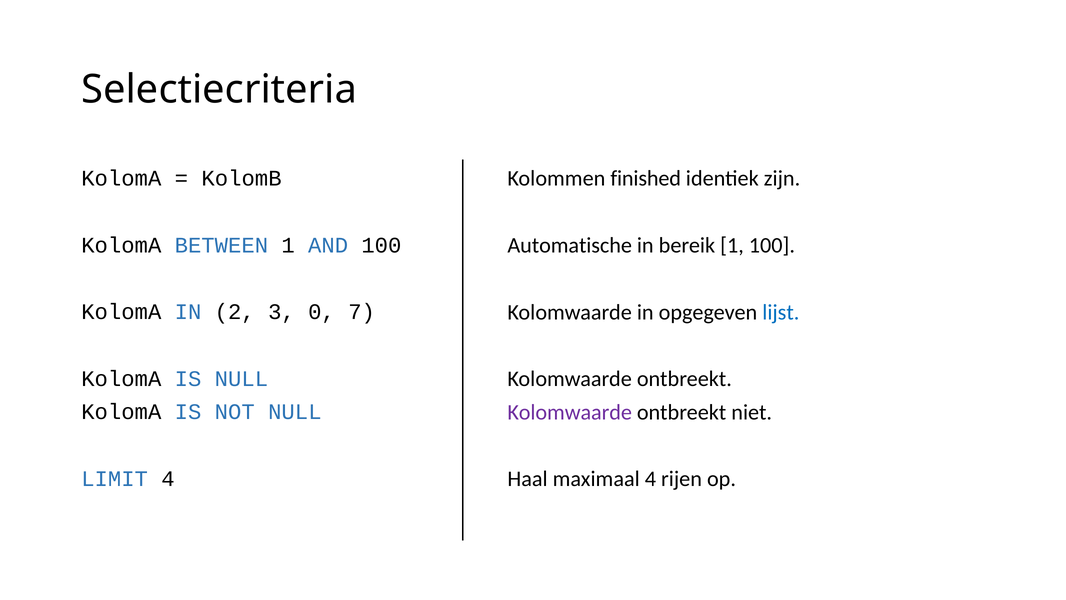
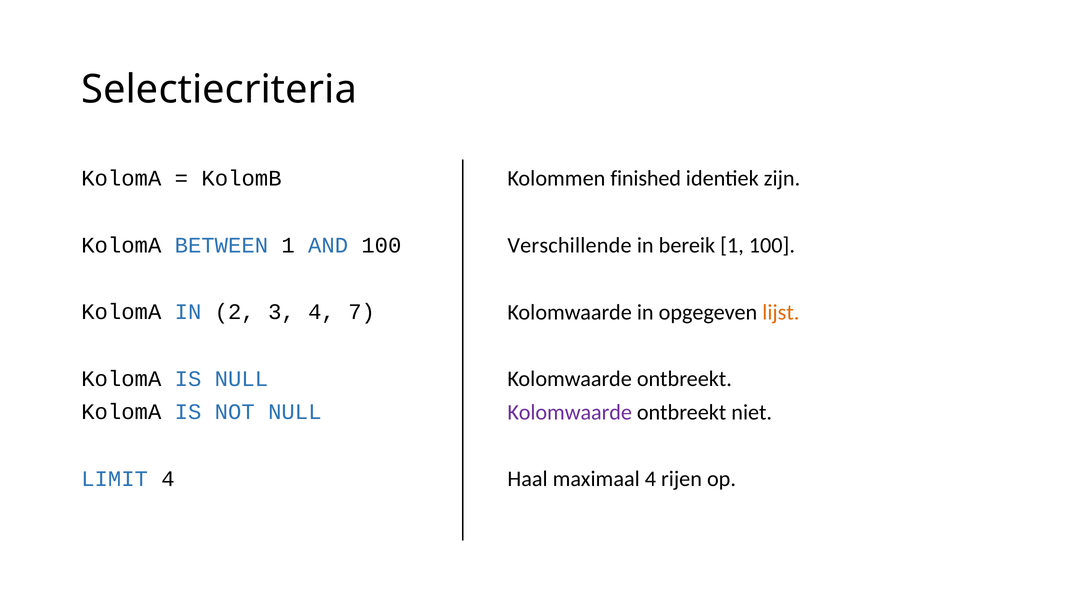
Automatische: Automatische -> Verschillende (570, 245)
lijst colour: blue -> orange (781, 312)
3 0: 0 -> 4 (321, 312)
